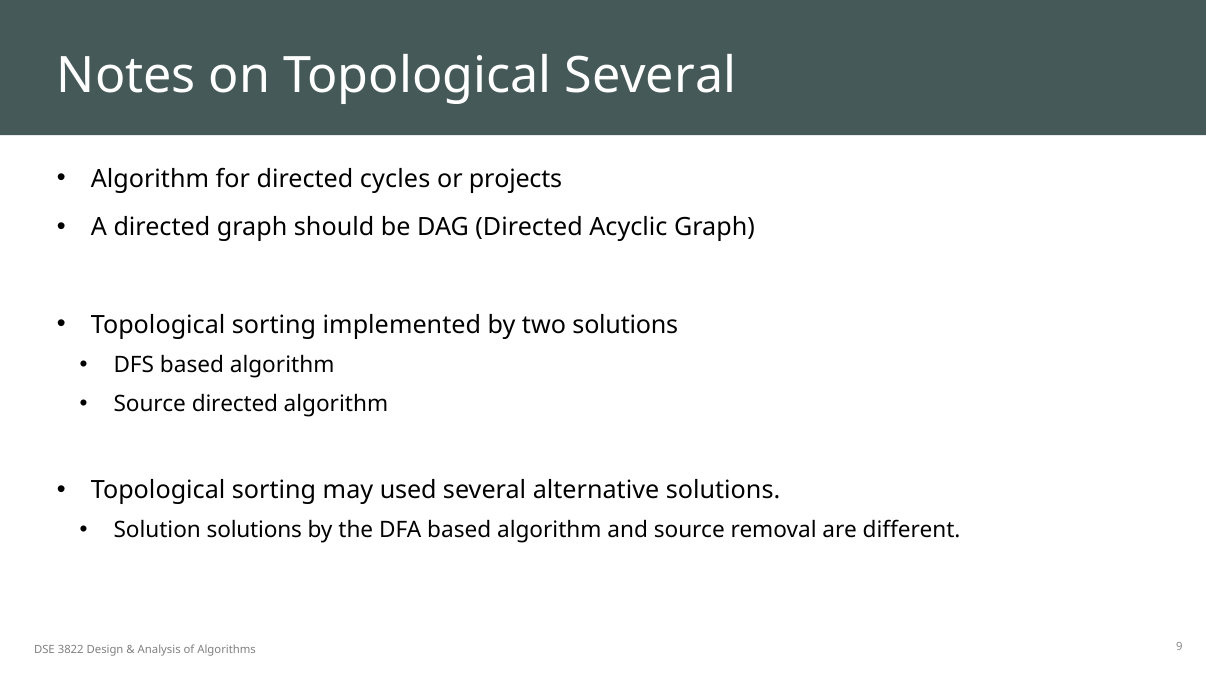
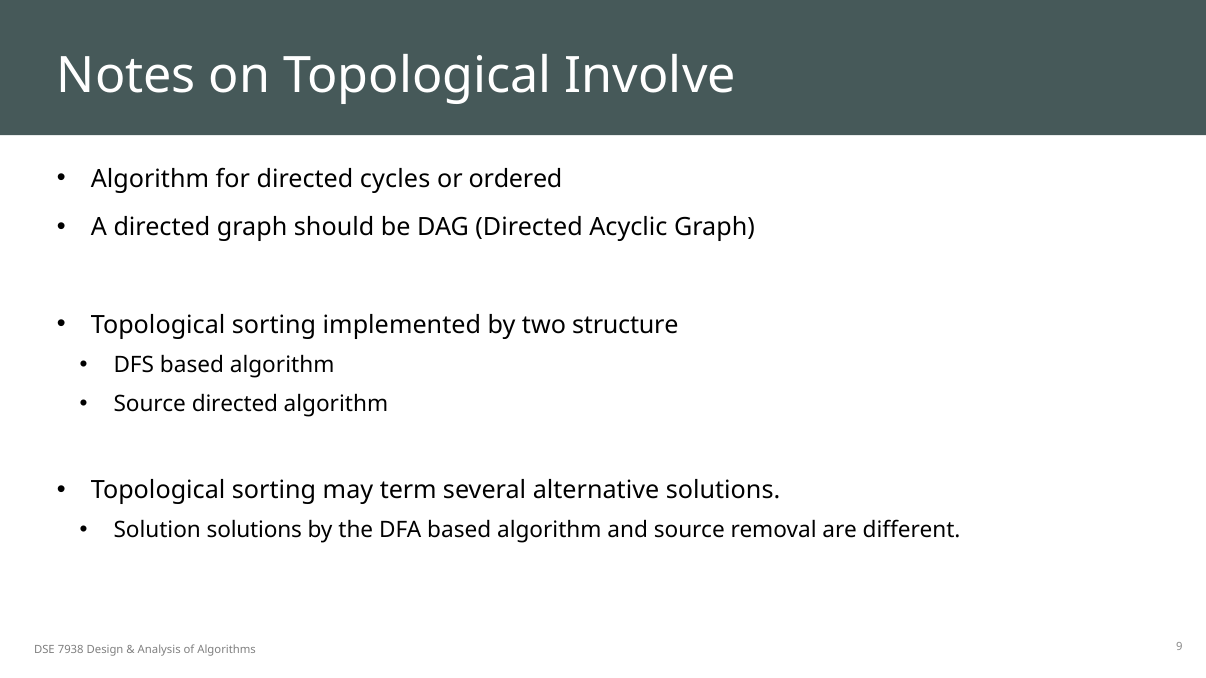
Topological Several: Several -> Involve (650, 76)
projects: projects -> ordered (516, 179)
two solutions: solutions -> structure (625, 325)
used: used -> term (408, 490)
3822: 3822 -> 7938 (71, 650)
